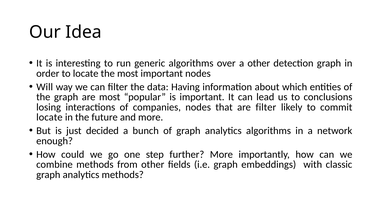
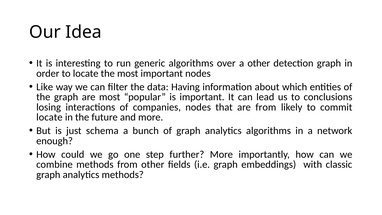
Will: Will -> Like (45, 87)
are filter: filter -> from (266, 107)
decided: decided -> schema (102, 131)
